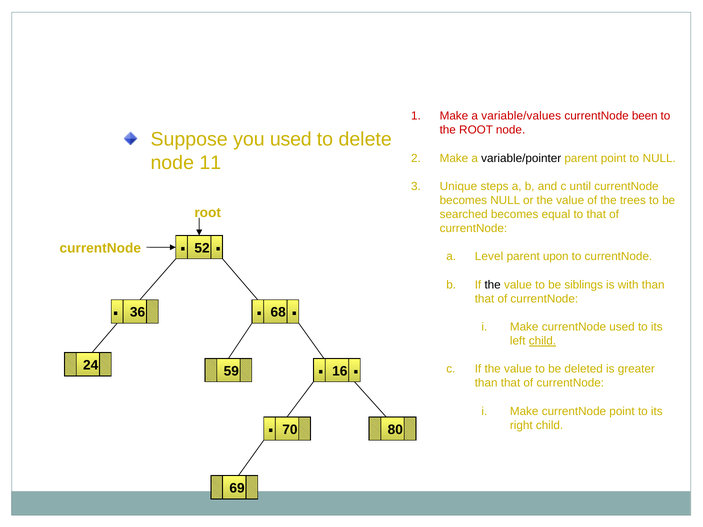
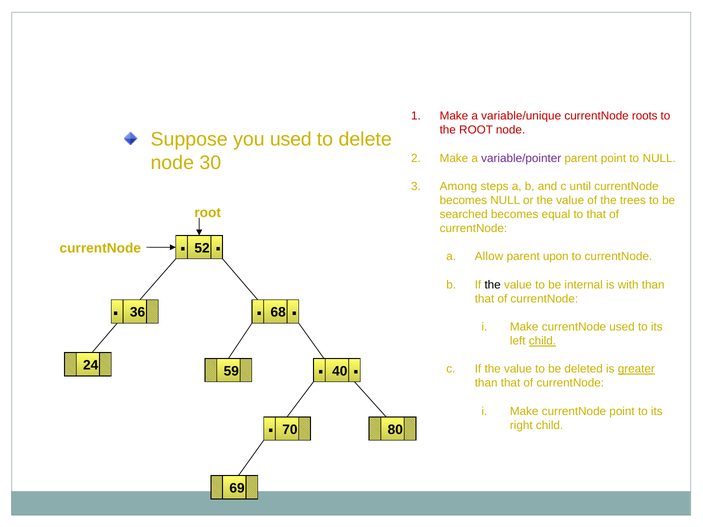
variable/values: variable/values -> variable/unique (521, 116)
been: been -> roots (645, 116)
variable/pointer colour: black -> purple (521, 158)
11: 11 -> 30 (210, 163)
Unique: Unique -> Among (458, 186)
Level: Level -> Allow (489, 257)
siblings: siblings -> internal (584, 285)
greater underline: none -> present (636, 369)
16: 16 -> 40 (340, 371)
